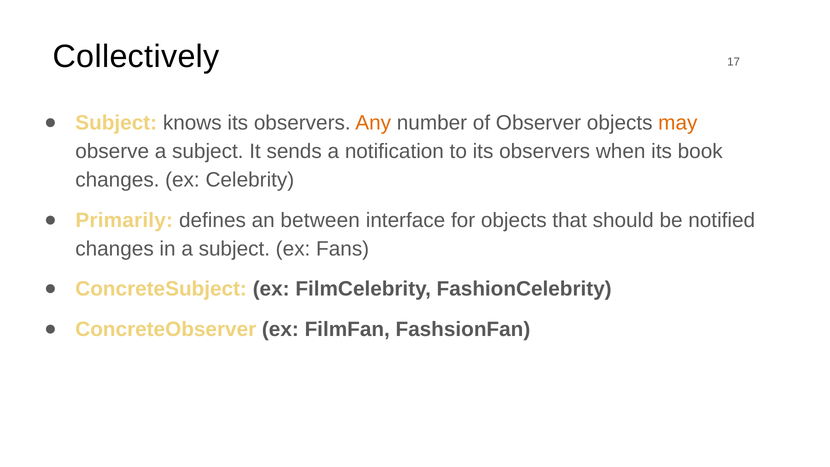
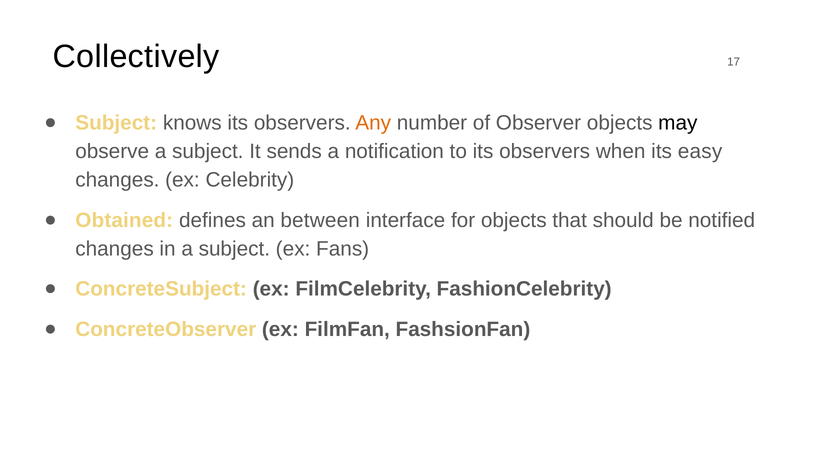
may colour: orange -> black (678, 123)
book: book -> easy (700, 151)
Primarily: Primarily -> Obtained (124, 220)
